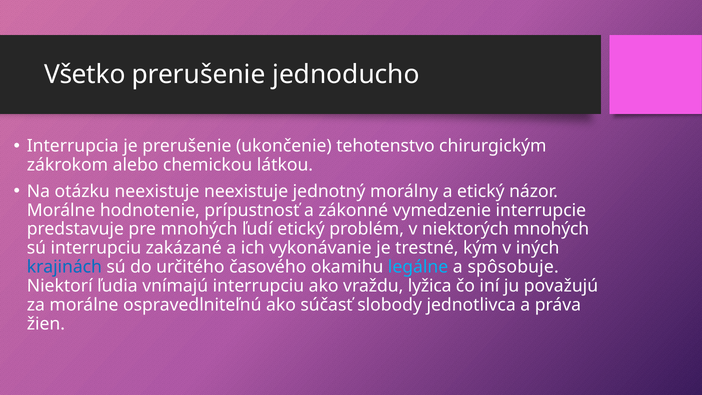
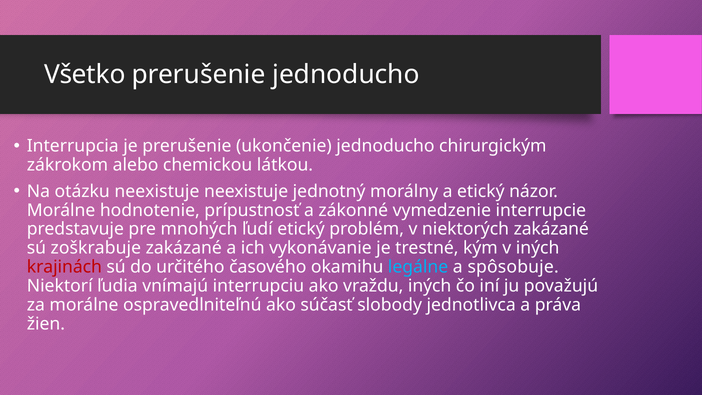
ukončenie tehotenstvo: tehotenstvo -> jednoducho (385, 146)
niektorých mnohých: mnohých -> zakázané (551, 229)
sú interrupciu: interrupciu -> zoškrabuje (96, 248)
krajinách colour: blue -> red (64, 267)
vraždu lyžica: lyžica -> iných (430, 286)
